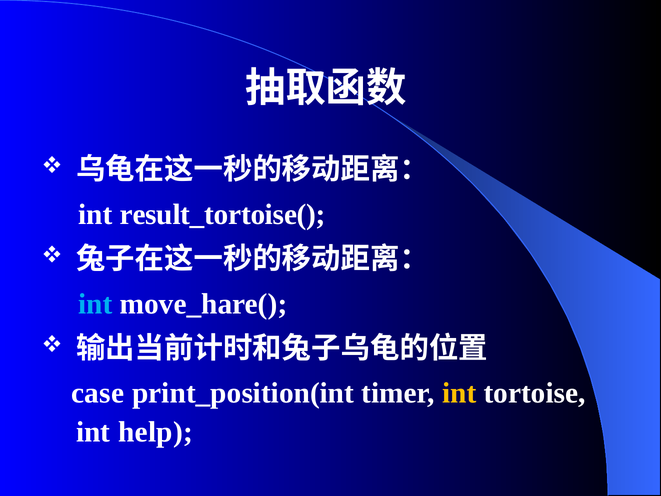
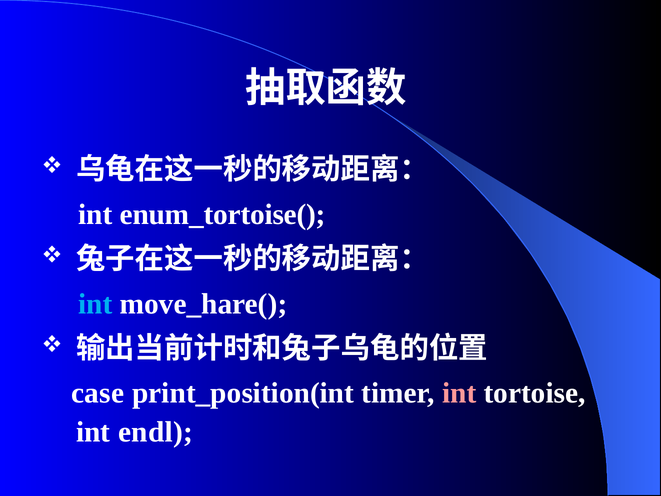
result_tortoise(: result_tortoise( -> enum_tortoise( (223, 214)
int colour: yellow -> pink (459, 393)
help: help -> endl (156, 432)
